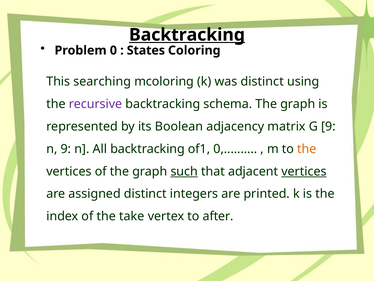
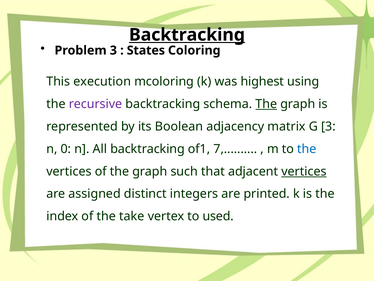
Problem 0: 0 -> 3 (113, 50)
searching: searching -> execution (102, 81)
was distinct: distinct -> highest (262, 81)
The underline: none -> present (266, 104)
G 9: 9 -> 3 (328, 126)
n 9: 9 -> 0 (66, 149)
of1 0: 0 -> 7 (235, 149)
the colour: orange -> blue (307, 149)
such underline: present -> none (184, 171)
after: after -> used (218, 216)
